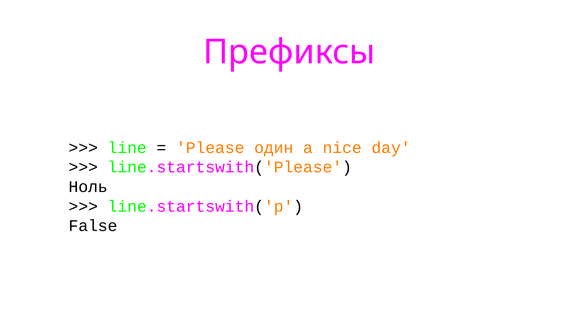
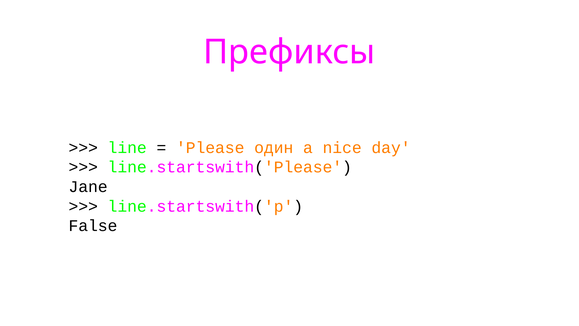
Ноль: Ноль -> Jane (88, 187)
